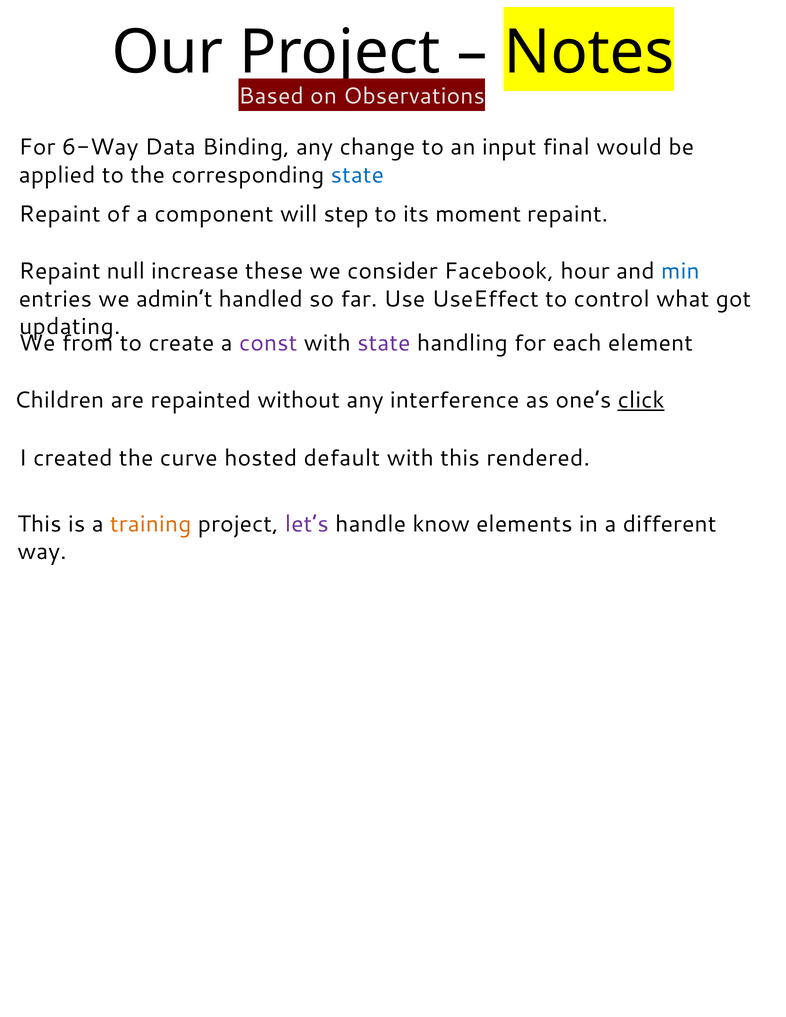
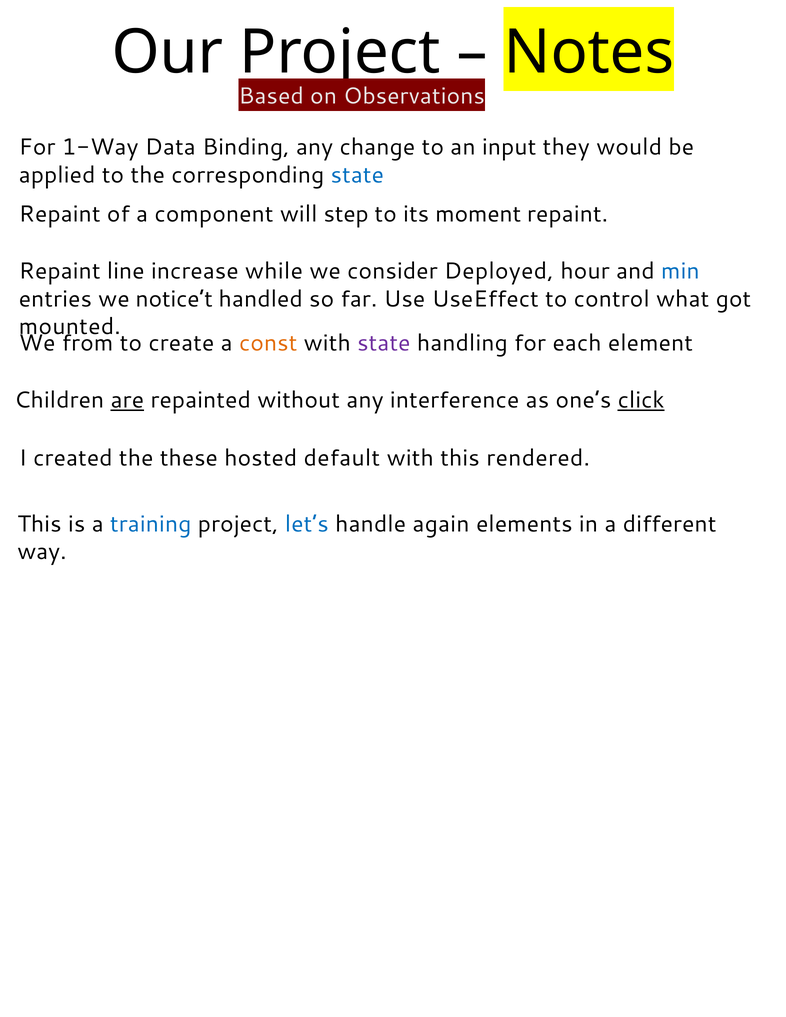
6-Way: 6-Way -> 1-Way (100, 147)
final: final -> they (566, 147)
null: null -> line (126, 271)
these: these -> while (274, 271)
Facebook: Facebook -> Deployed (499, 271)
admin’t: admin’t -> notice’t (174, 299)
updating: updating -> mounted (70, 327)
const colour: purple -> orange (268, 343)
are underline: none -> present (127, 400)
curve: curve -> these (189, 458)
training colour: orange -> blue (151, 524)
let’s colour: purple -> blue (307, 524)
know: know -> again (441, 524)
